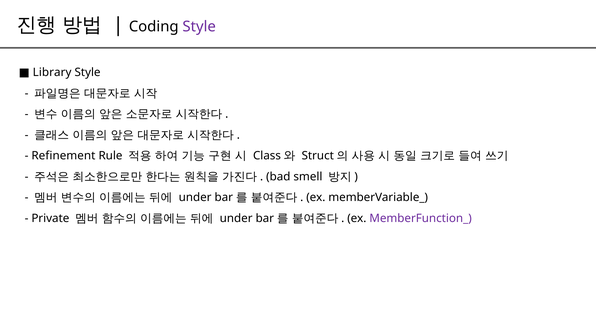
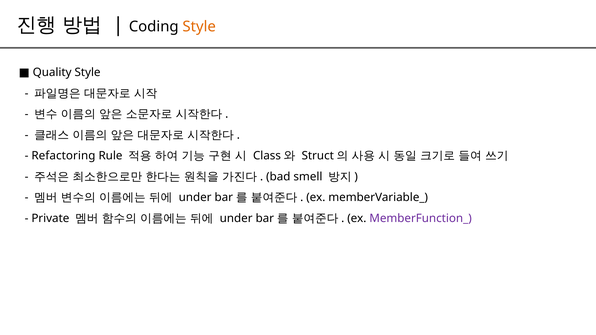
Style colour: purple -> orange (199, 27)
Library: Library -> Quality (52, 72)
Refinement: Refinement -> Refactoring (63, 156)
